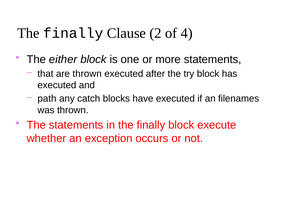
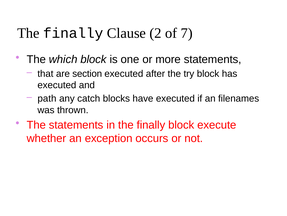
4: 4 -> 7 (187, 33)
either: either -> which (63, 59)
are thrown: thrown -> section (87, 73)
